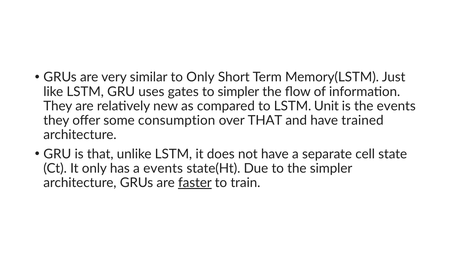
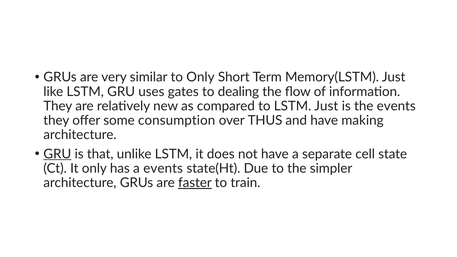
to simpler: simpler -> dealing (238, 92)
LSTM Unit: Unit -> Just (326, 106)
over THAT: THAT -> THUS (265, 120)
trained: trained -> making (363, 120)
GRU underline: none -> present (57, 154)
